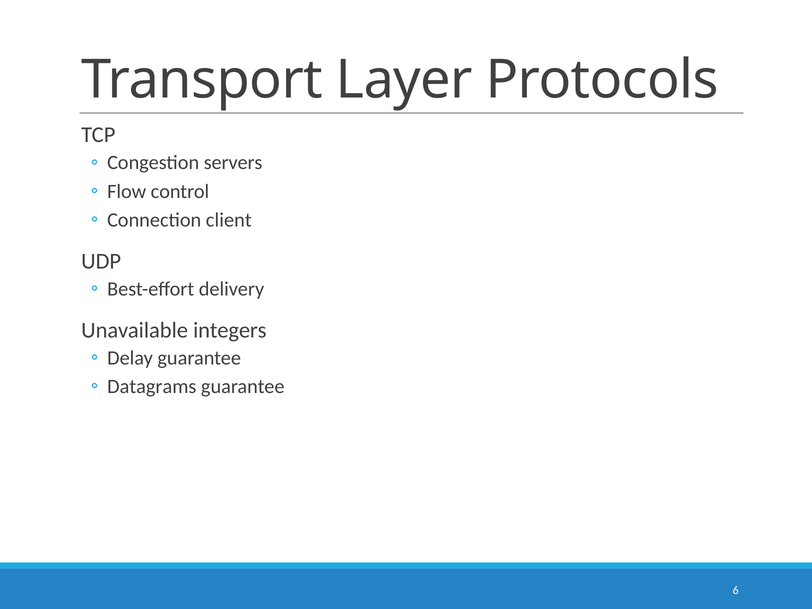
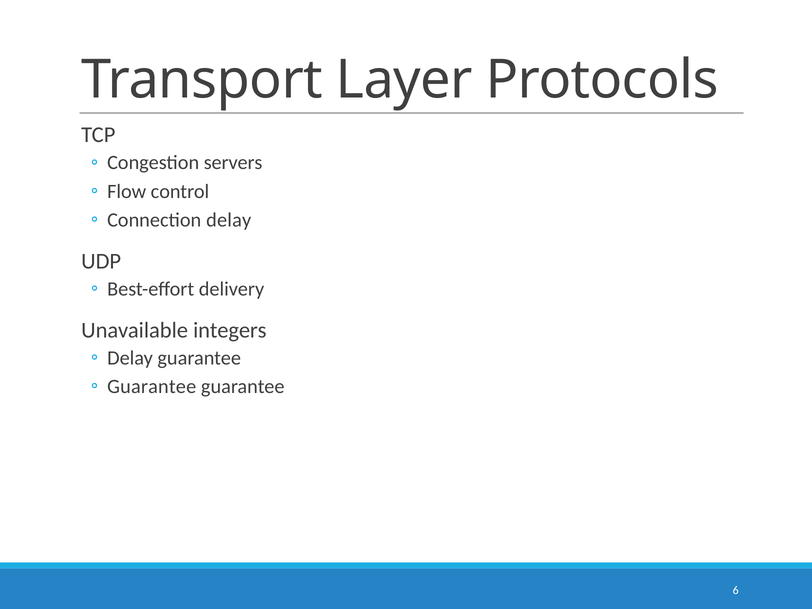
Connection client: client -> delay (229, 220)
Datagrams: Datagrams -> Guarantee (152, 387)
